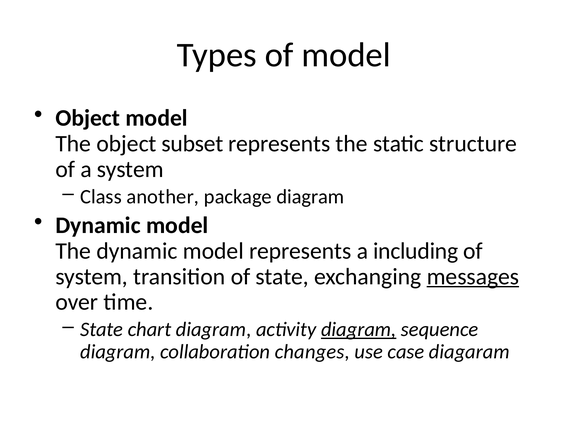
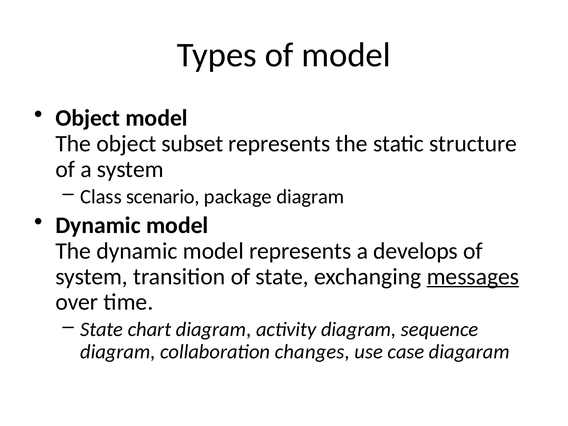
another: another -> scenario (163, 197)
including: including -> develops (416, 251)
diagram underline: present -> none (359, 330)
